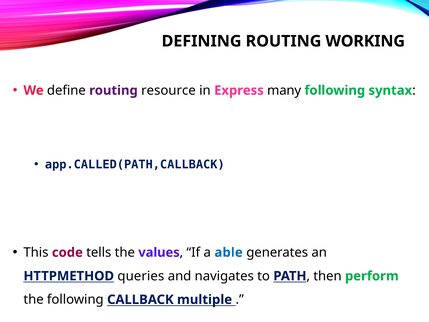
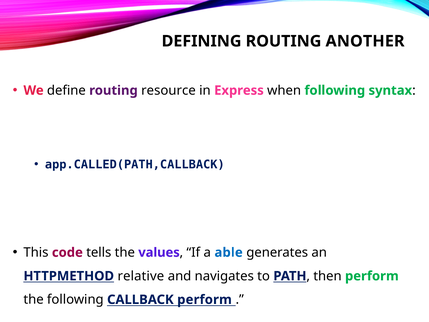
WORKING: WORKING -> ANOTHER (365, 41)
many: many -> when (284, 90)
queries: queries -> relative (141, 276)
CALLBACK multiple: multiple -> perform (205, 299)
